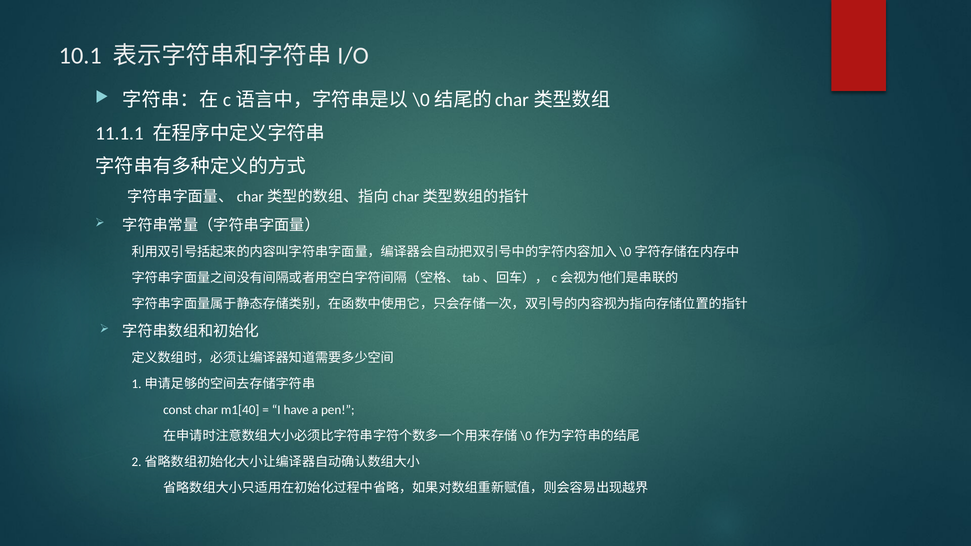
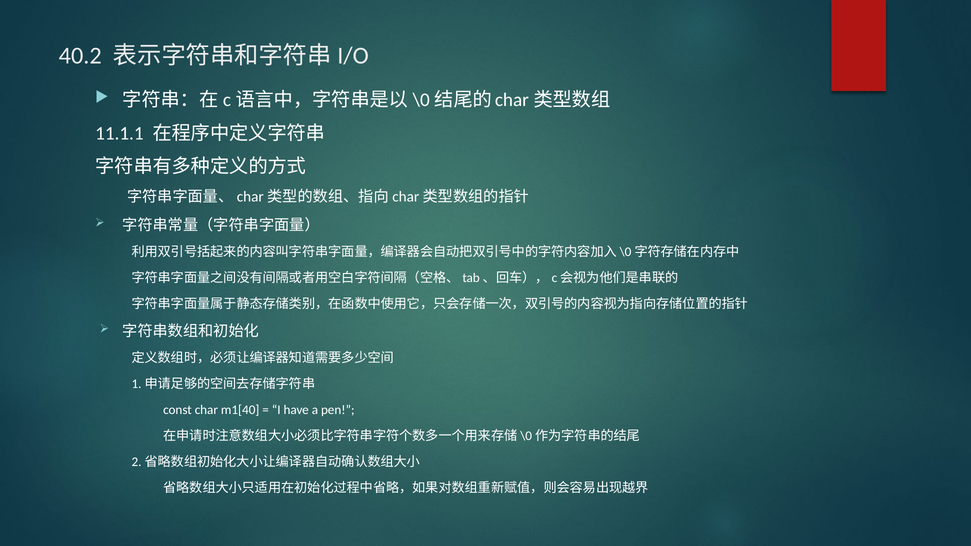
10.1: 10.1 -> 40.2 (80, 56)
